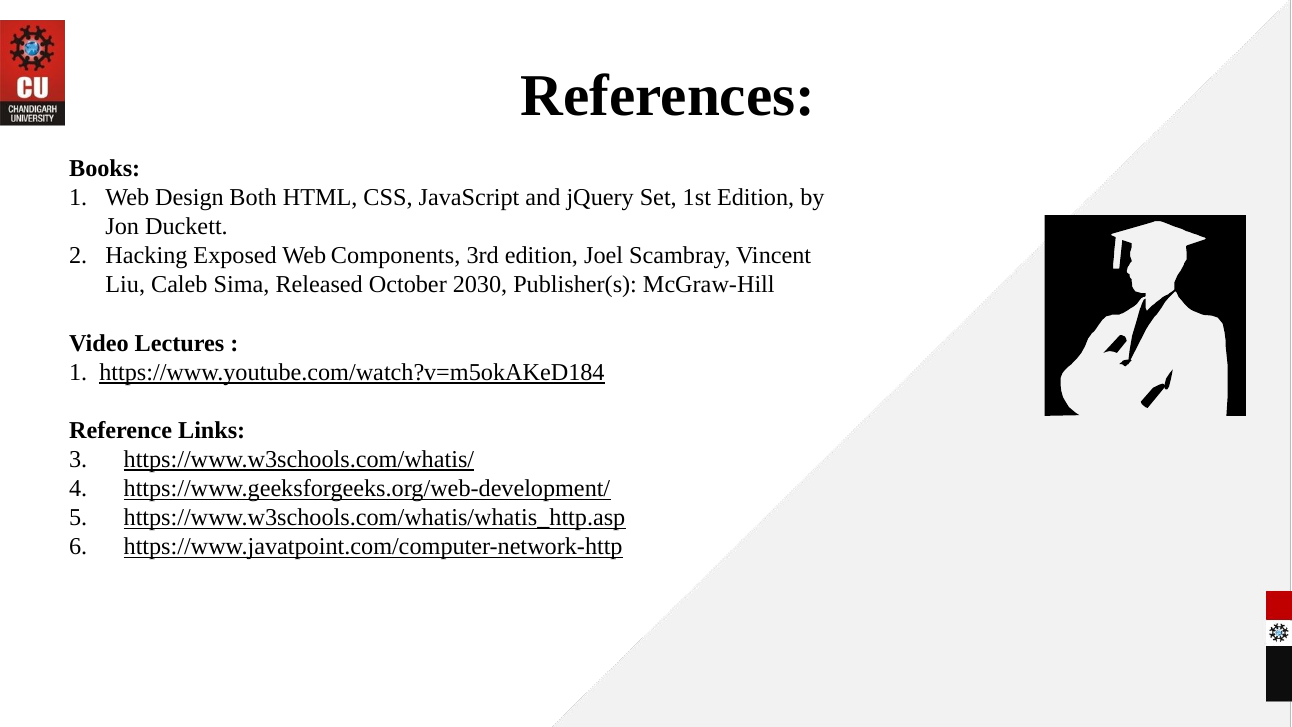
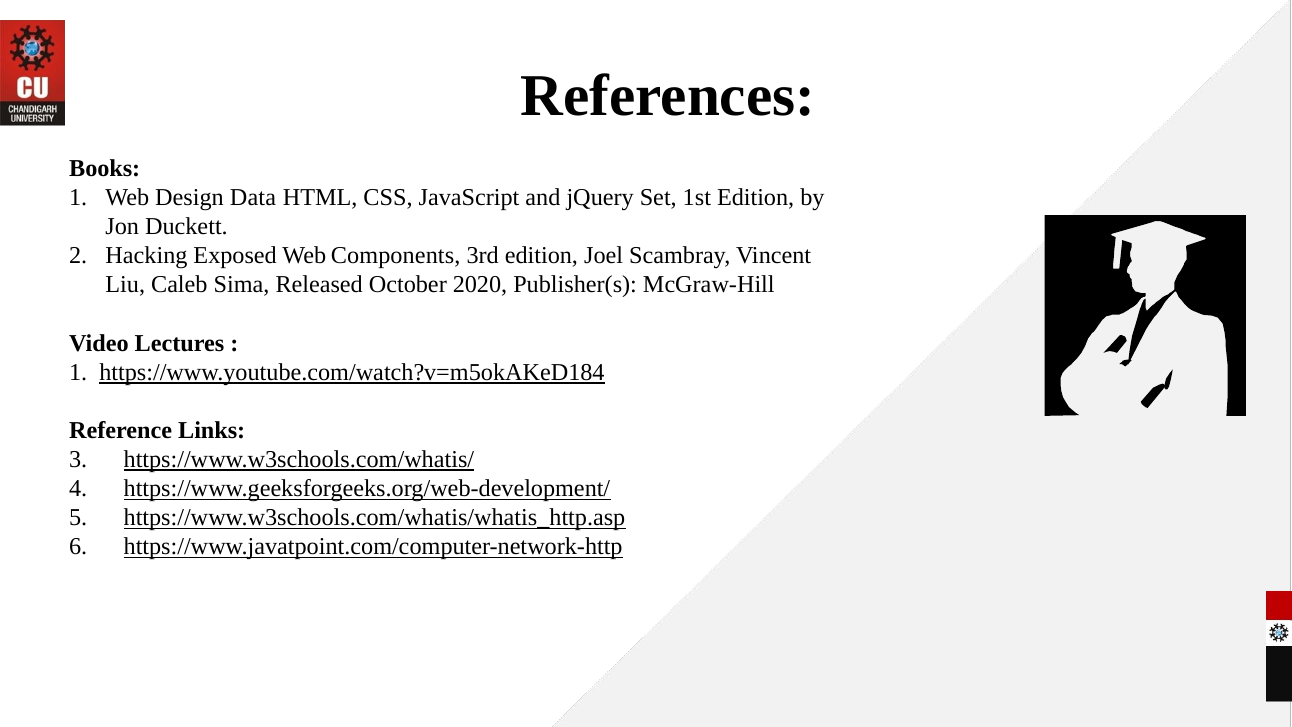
Both: Both -> Data (253, 198)
2030: 2030 -> 2020 (480, 285)
